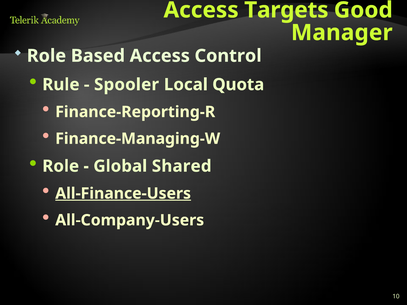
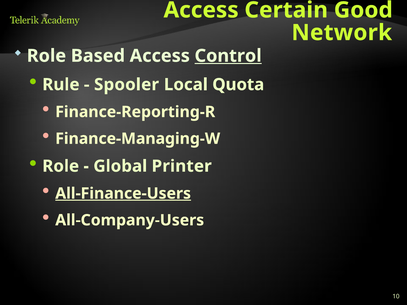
Targets: Targets -> Certain (286, 10)
Manager: Manager -> Network (342, 33)
Control underline: none -> present (228, 56)
Shared: Shared -> Printer (182, 166)
